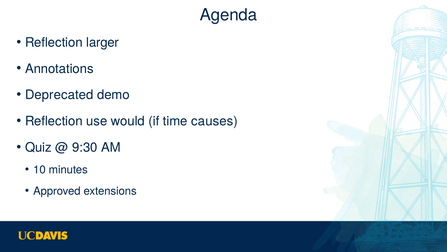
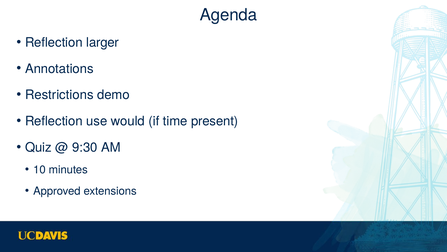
Deprecated: Deprecated -> Restrictions (59, 95)
causes: causes -> present (215, 121)
